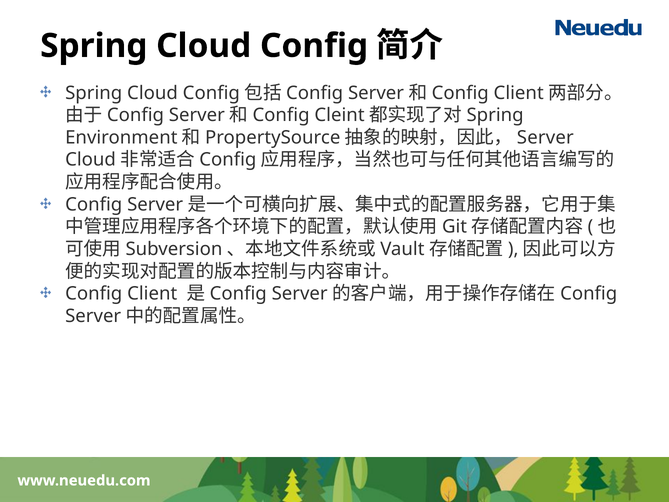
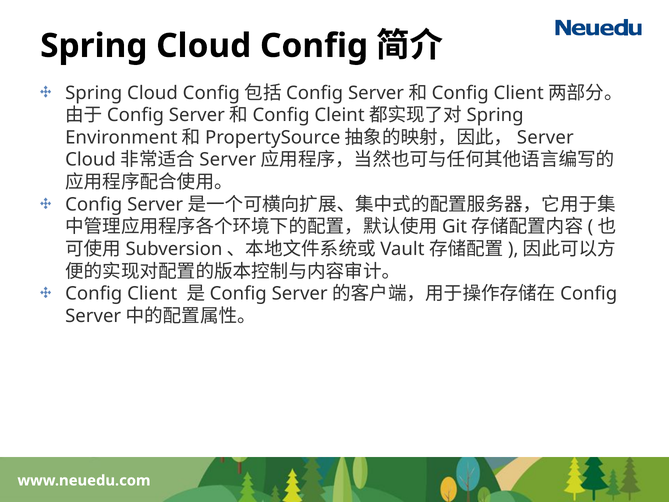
Config: Config -> Server (228, 160)
